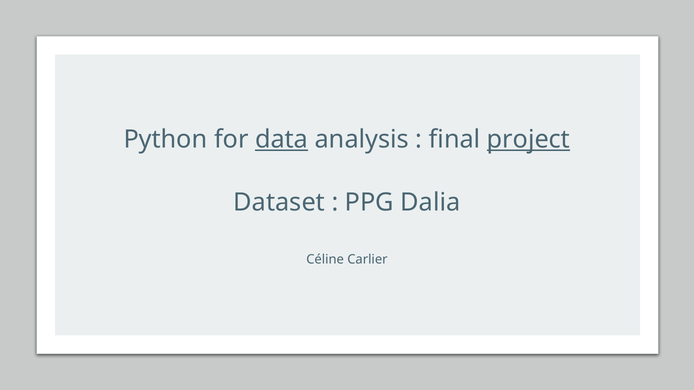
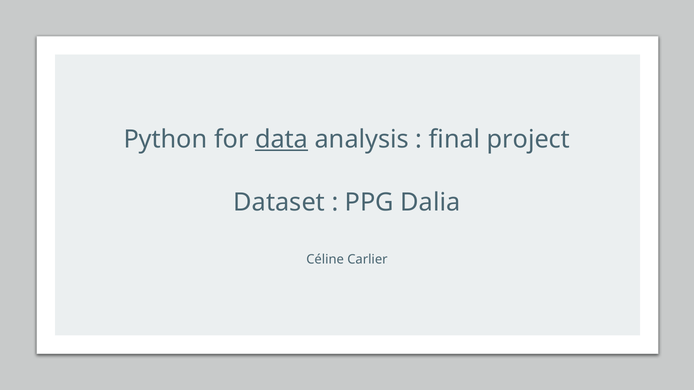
project underline: present -> none (528, 139)
